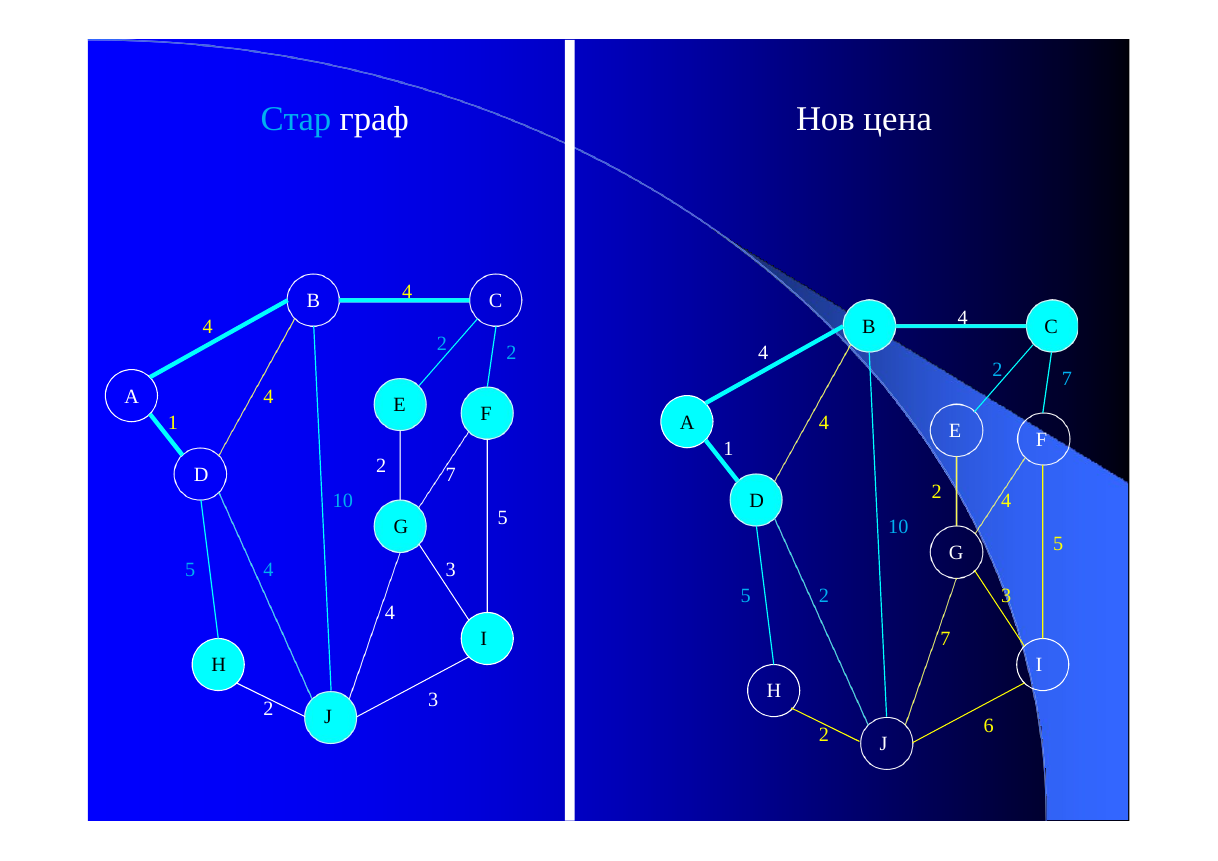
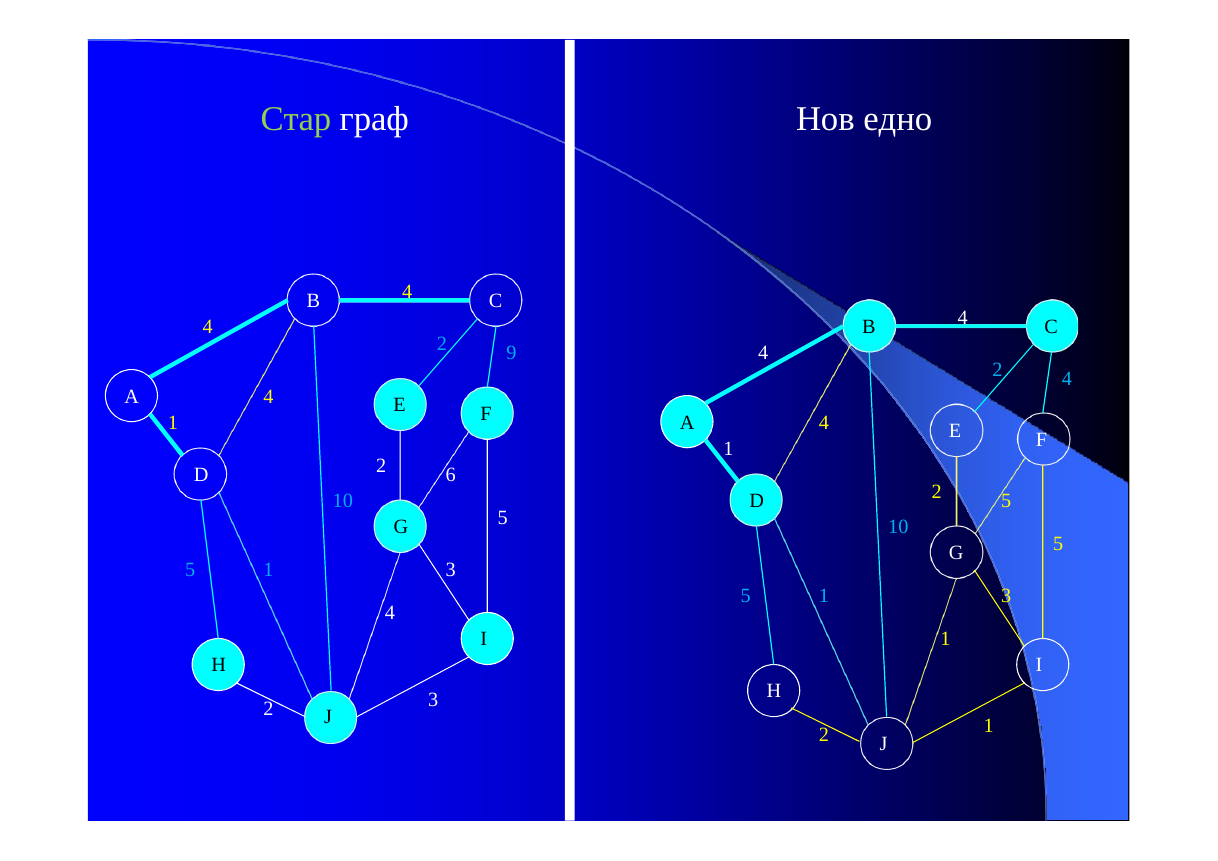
Стар colour: light blue -> light green (296, 119)
цена: цена -> едно (898, 119)
2 2: 2 -> 9 (511, 353)
7: 7 -> 4 (1067, 379)
7: 7 -> 6 (451, 475)
4: 4 -> 5 (1006, 501)
4: 4 -> 1 (268, 570)
2: 2 -> 1 (824, 596)
I 7: 7 -> 1 (945, 640)
J 6: 6 -> 1 (989, 726)
